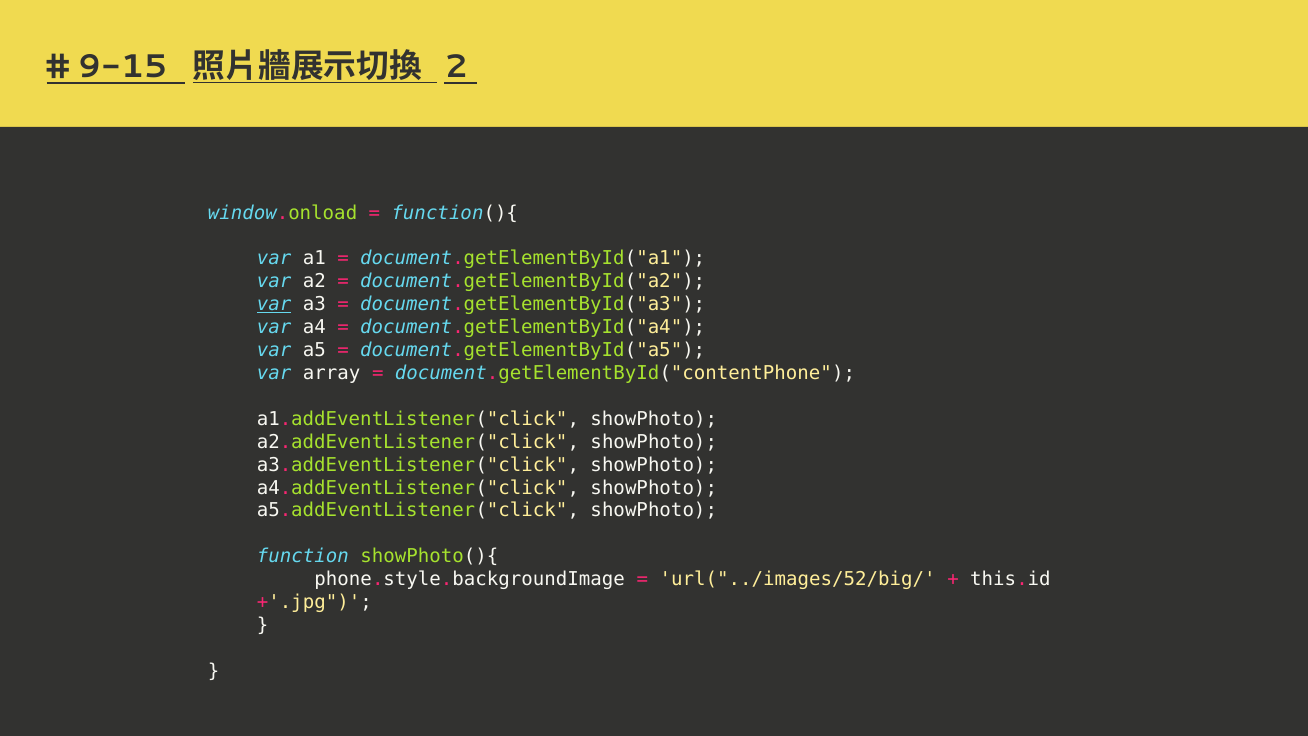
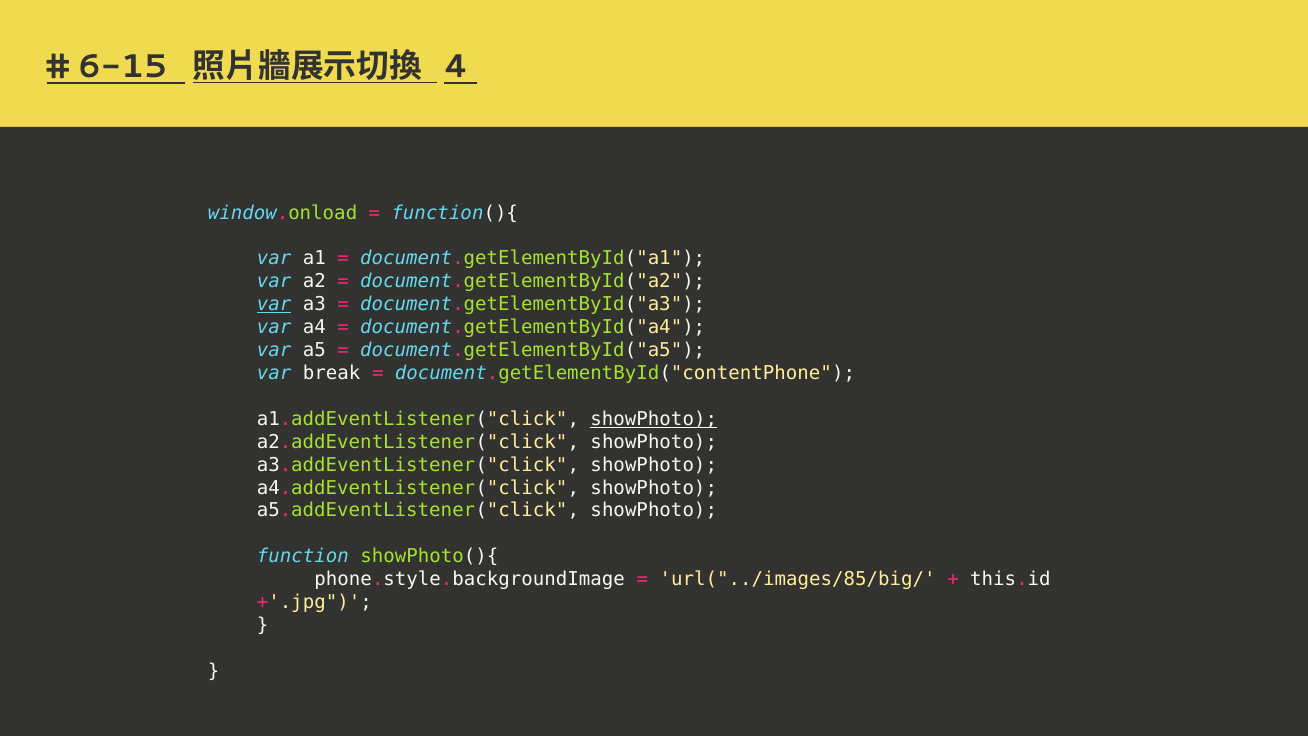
9-15: 9-15 -> 6-15 (123, 67)
2: 2 -> 4 (456, 67)
array: array -> break (332, 373)
showPhoto underline: none -> present (654, 419)
url("../images/52/big/: url("../images/52/big/ -> url("../images/85/big/ (798, 579)
